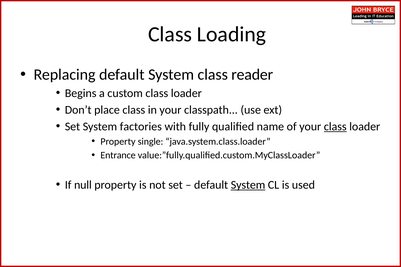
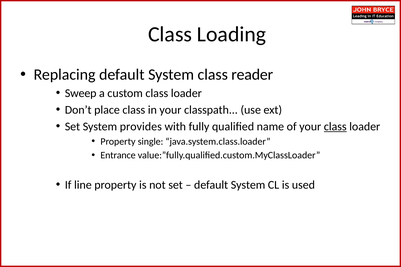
Begins: Begins -> Sweep (81, 94)
factories: factories -> provides (141, 127)
null: null -> line (83, 185)
System underline: present -> none (248, 185)
